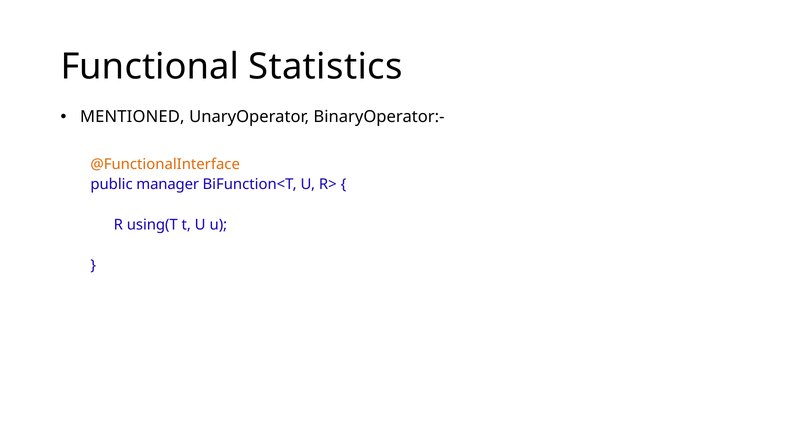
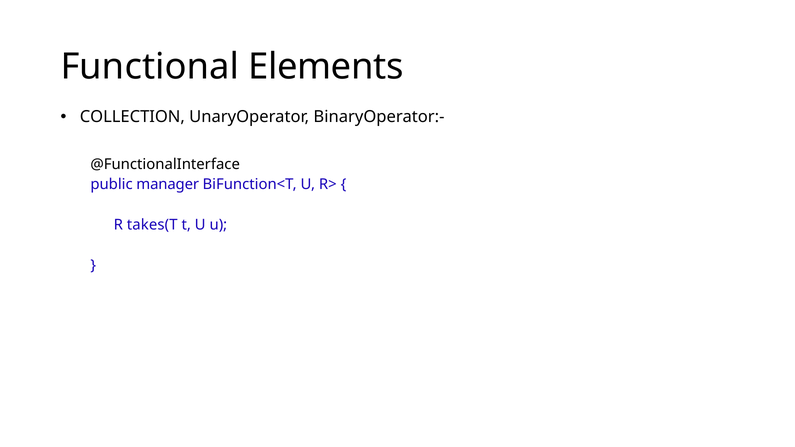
Statistics: Statistics -> Elements (326, 67)
MENTIONED: MENTIONED -> COLLECTION (132, 117)
@FunctionalInterface colour: orange -> black (165, 164)
using(T: using(T -> takes(T (152, 225)
